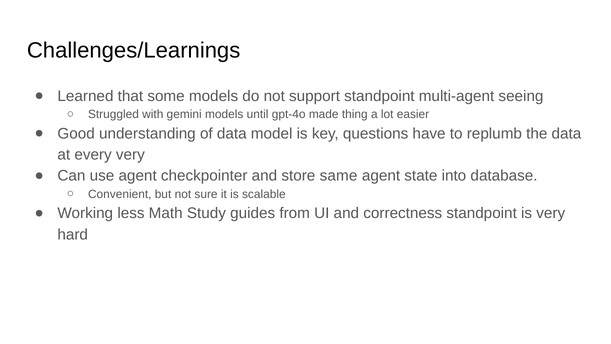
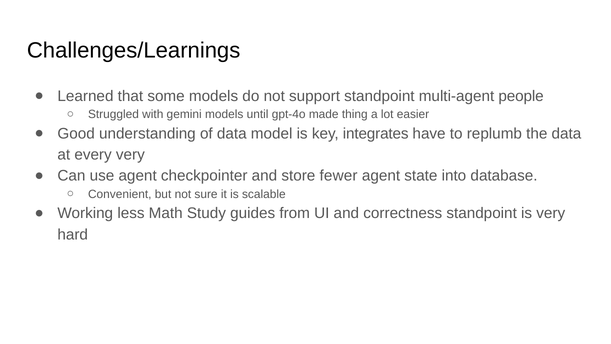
seeing: seeing -> people (521, 96)
questions: questions -> integrates (376, 134)
same: same -> fewer (339, 176)
